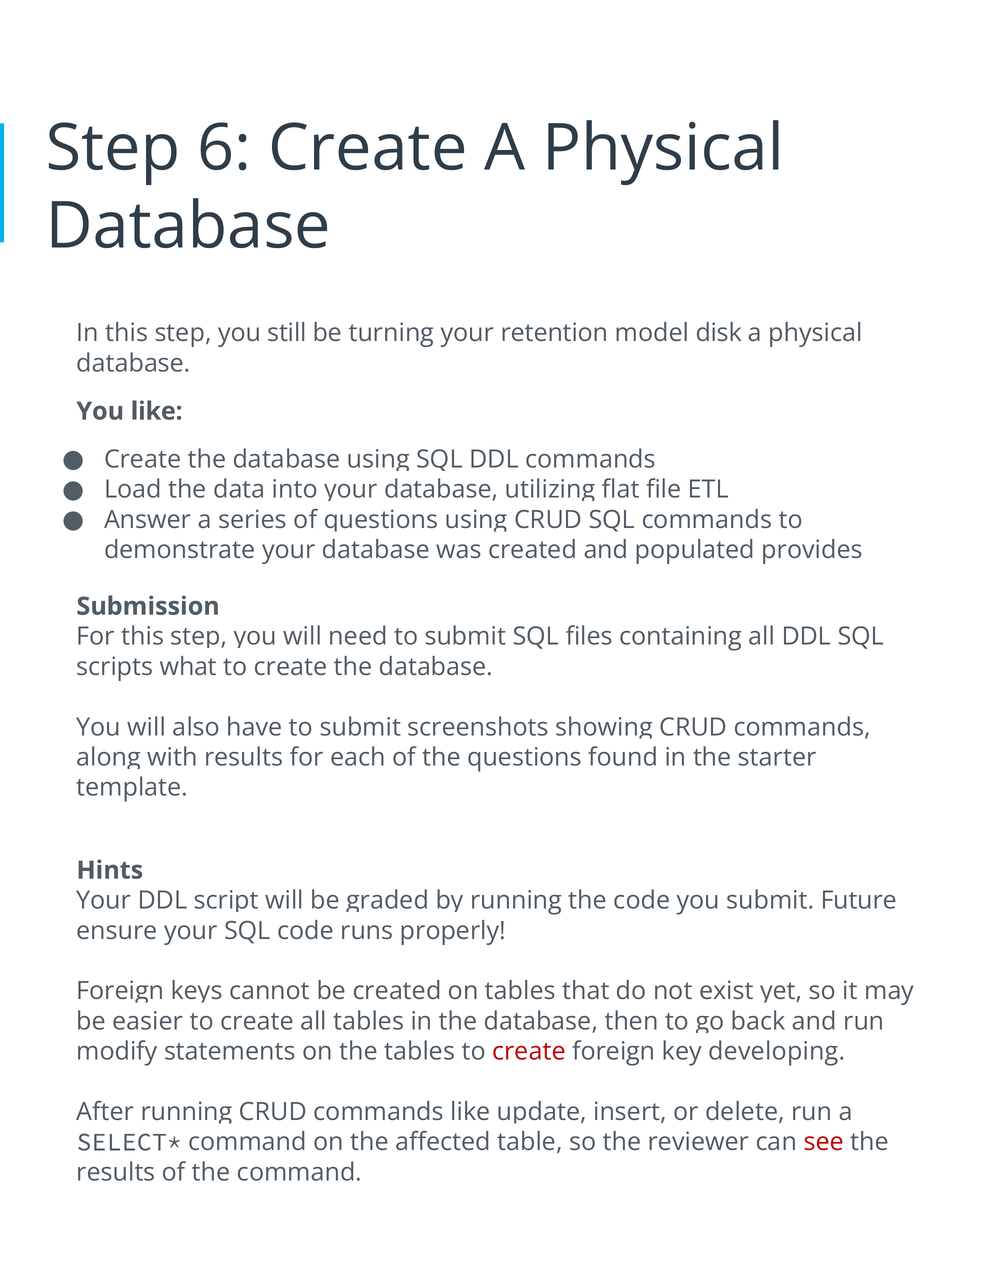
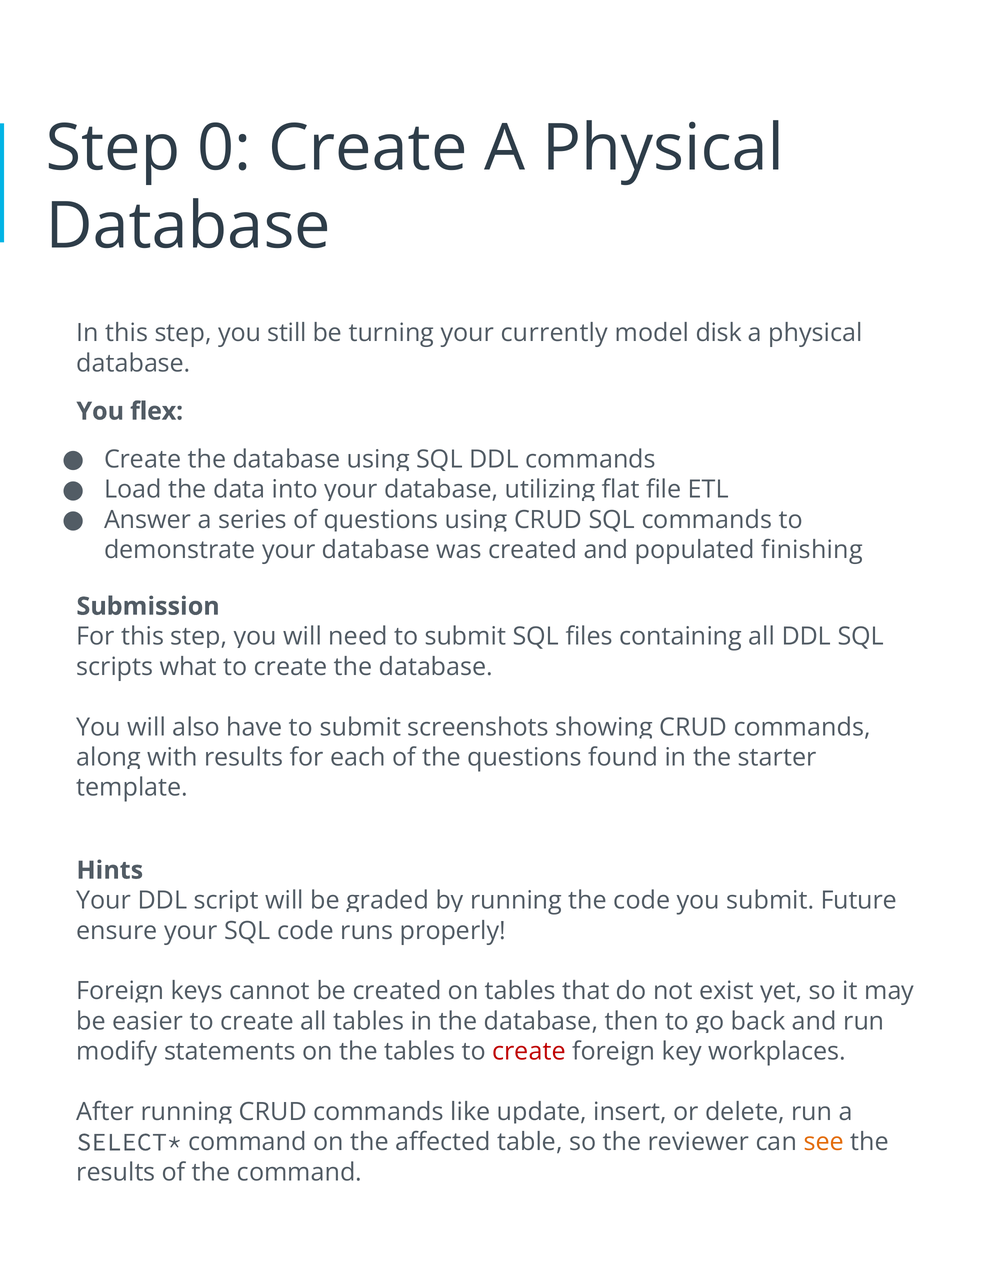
6: 6 -> 0 (224, 148)
retention: retention -> currently (554, 333)
You like: like -> flex (157, 411)
provides: provides -> finishing (812, 550)
developing: developing -> workplaces (777, 1052)
see colour: red -> orange (824, 1142)
